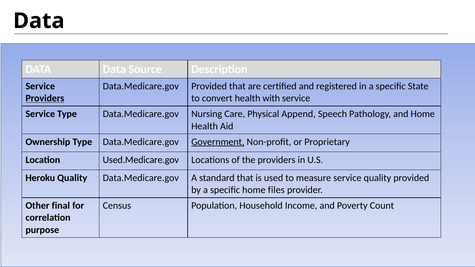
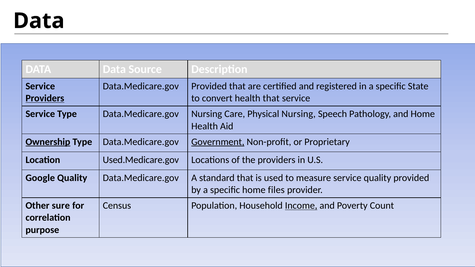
health with: with -> that (271, 98)
Physical Append: Append -> Nursing (299, 114)
Ownership underline: none -> present (48, 142)
Heroku: Heroku -> Google (40, 178)
final: final -> sure (61, 206)
Income underline: none -> present (301, 206)
